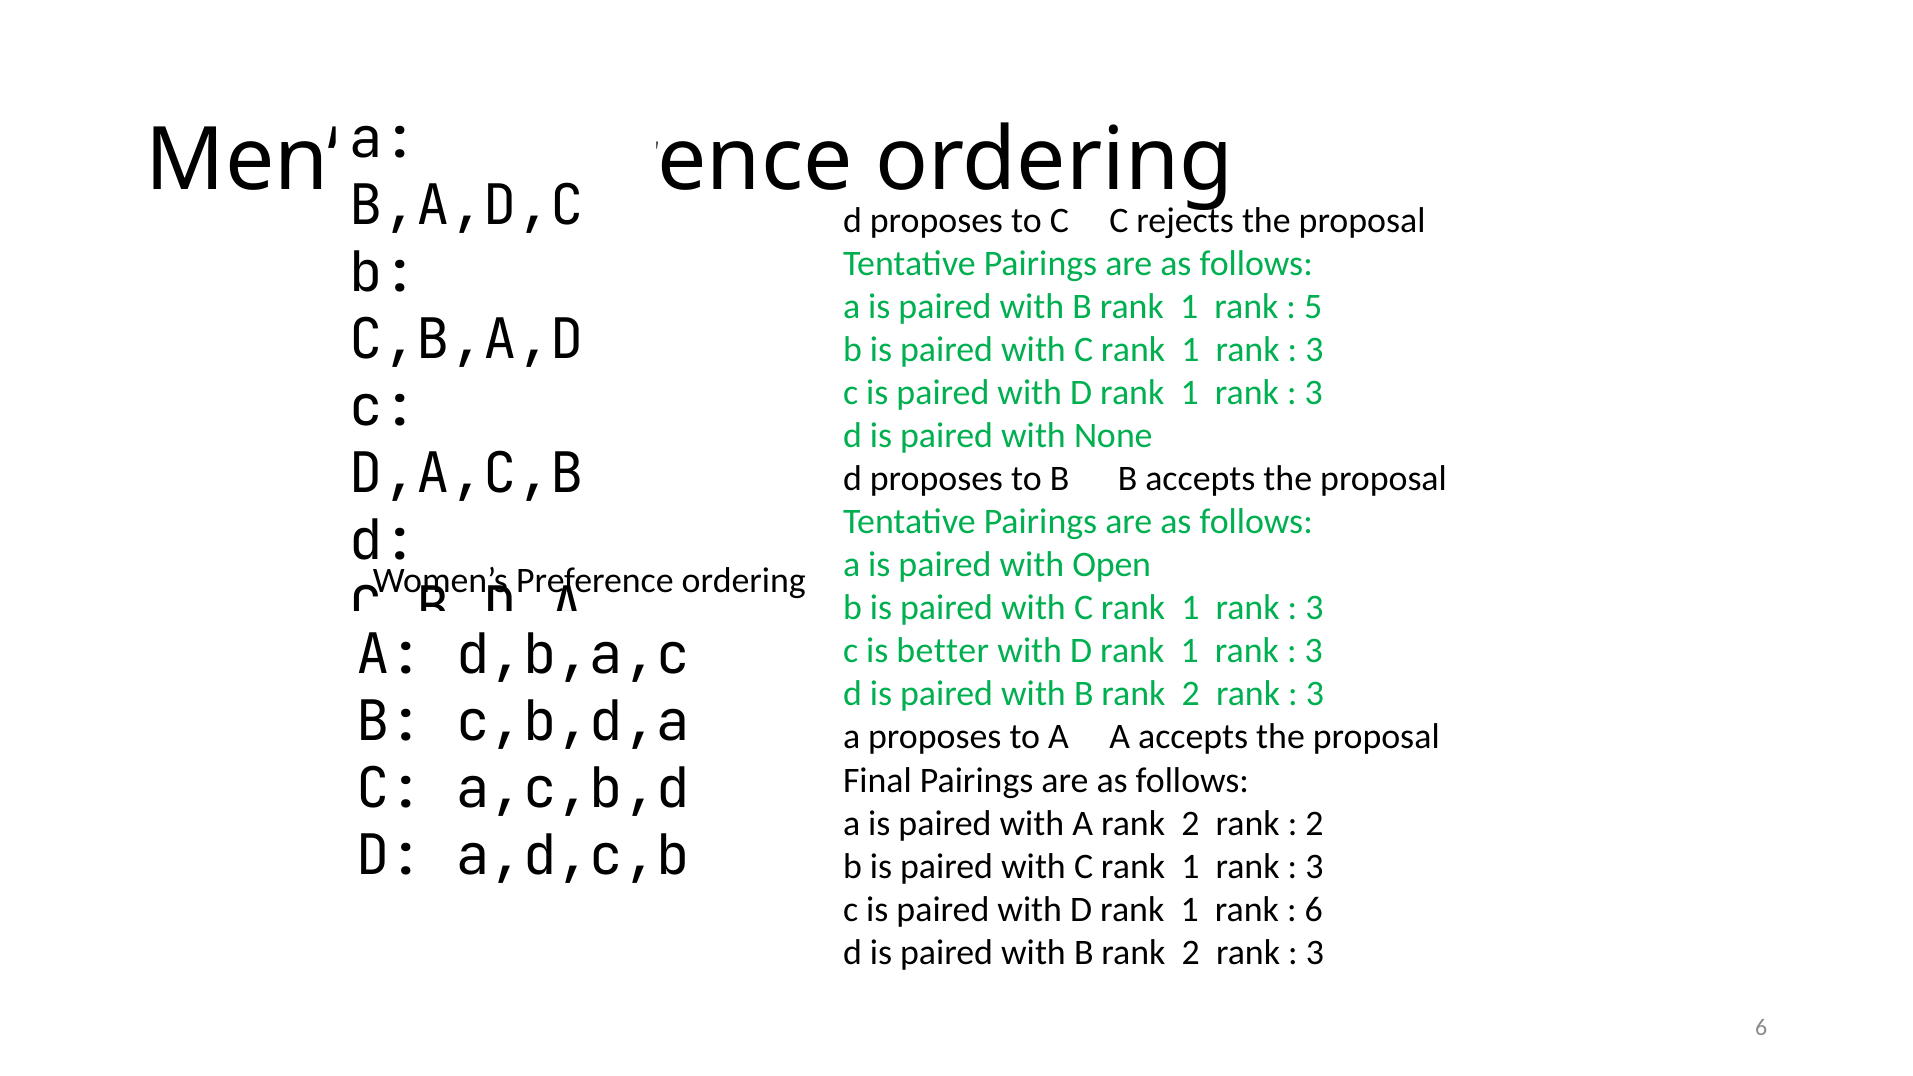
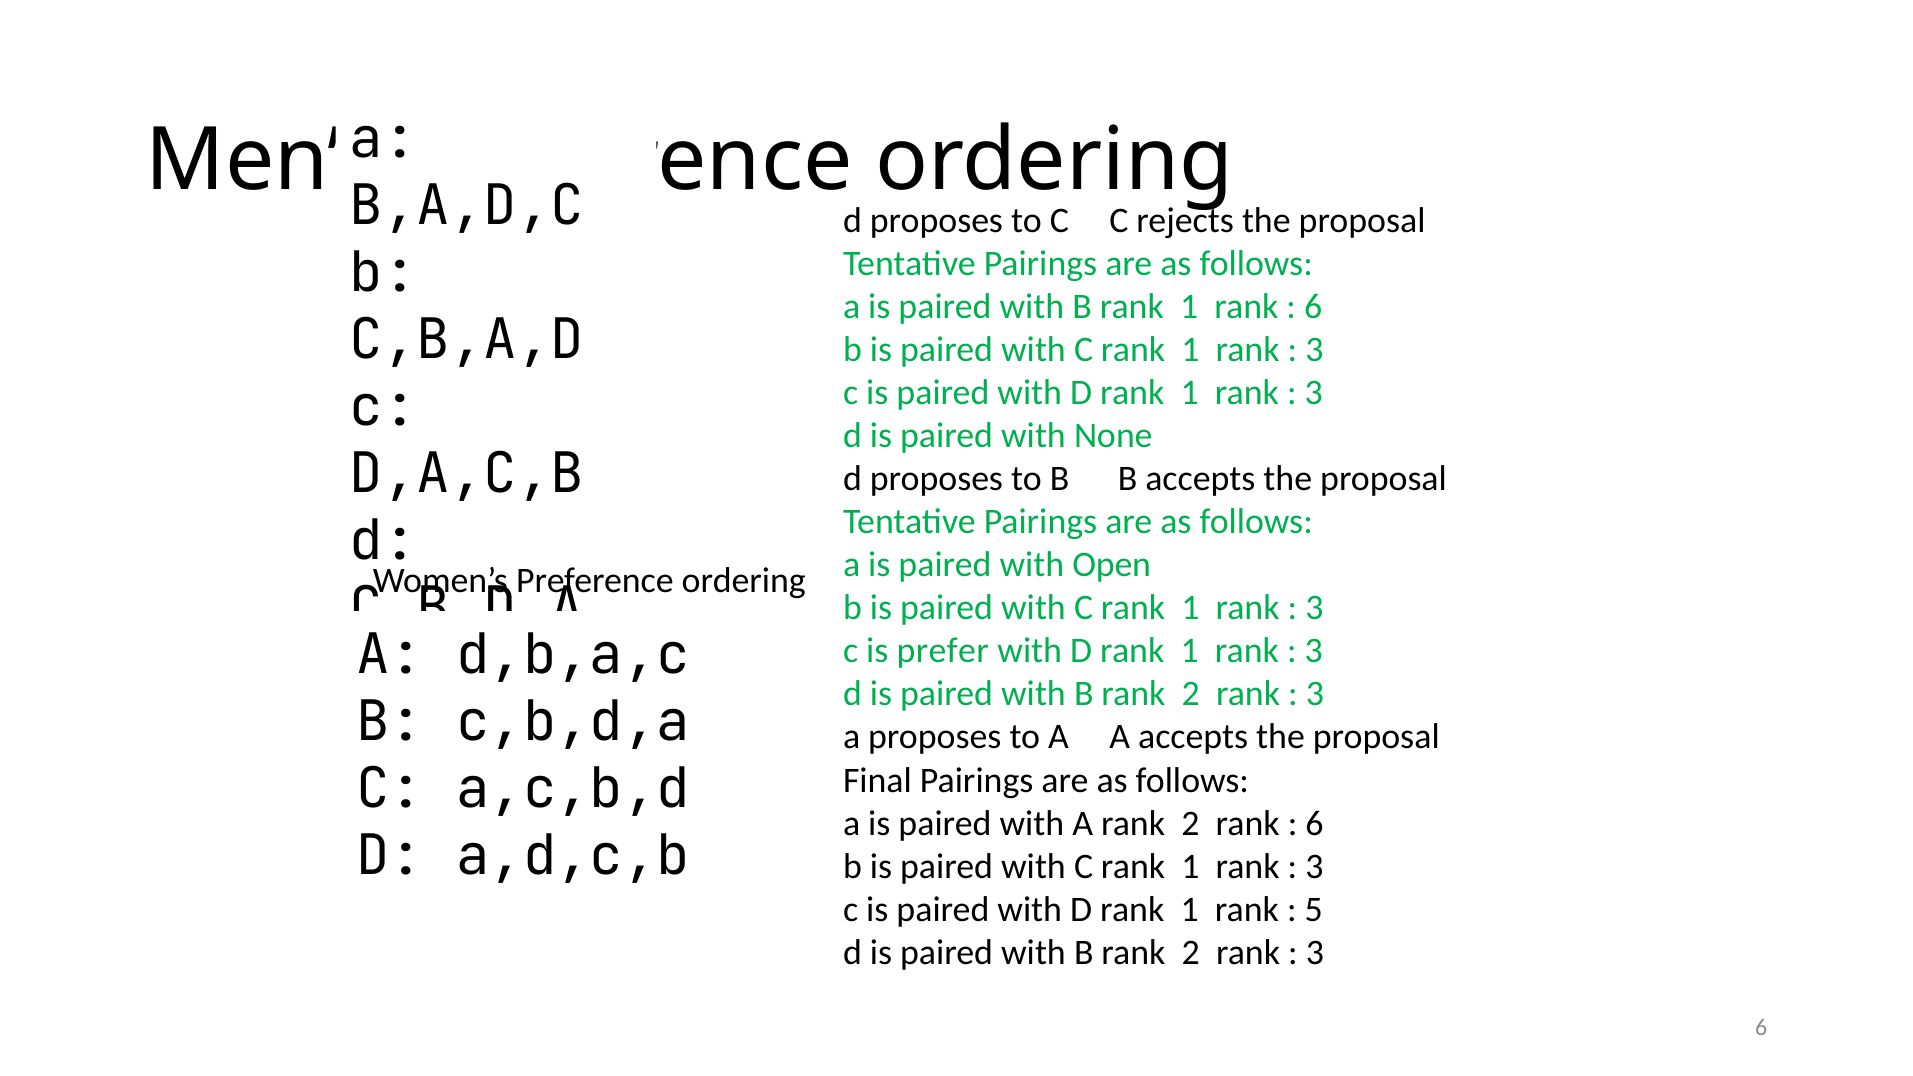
5: 5 -> 6 (1313, 307)
better: better -> prefer (943, 651)
2: 2 -> 6 (1315, 823)
6: 6 -> 5 (1314, 909)
